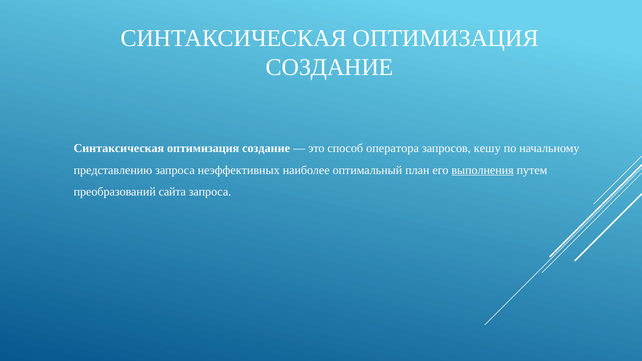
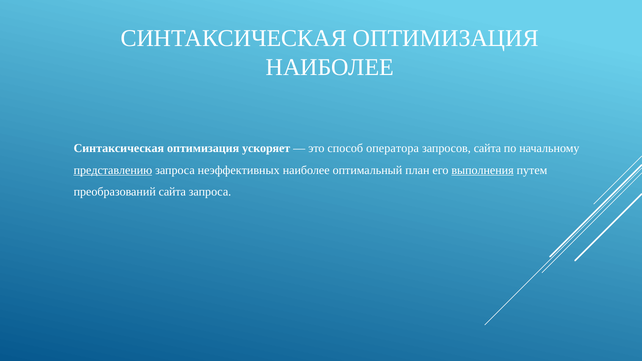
СОЗДАНИЕ: СОЗДАНИЕ -> НАИБОЛЕЕ (330, 67)
создание: создание -> ускоряет (266, 149)
запросов кешу: кешу -> сайта (487, 149)
представлению underline: none -> present (113, 170)
